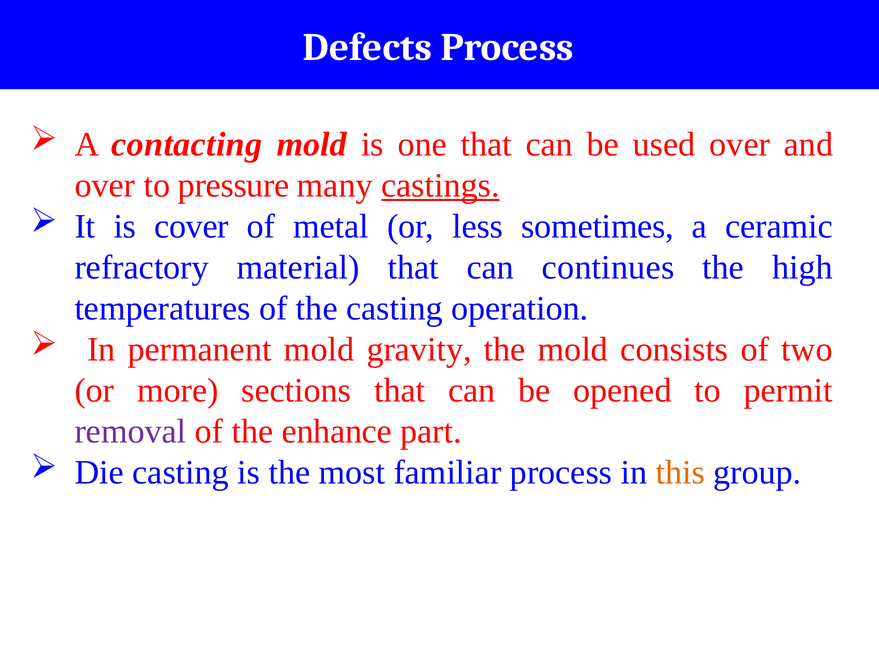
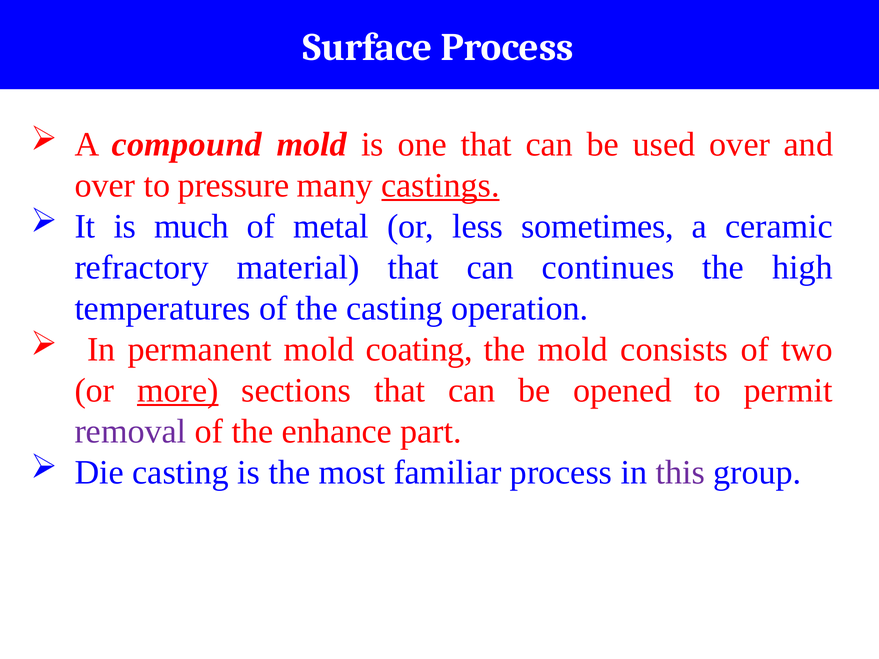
Defects: Defects -> Surface (368, 47)
contacting: contacting -> compound (187, 144)
cover: cover -> much (192, 226)
gravity: gravity -> coating (419, 350)
more underline: none -> present (178, 391)
this colour: orange -> purple (680, 473)
